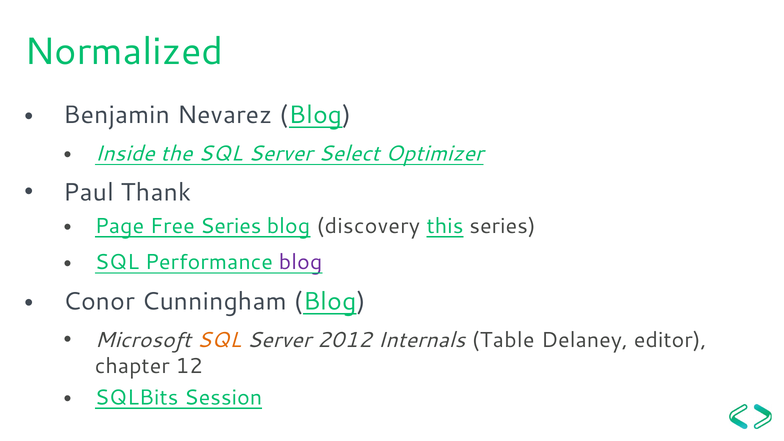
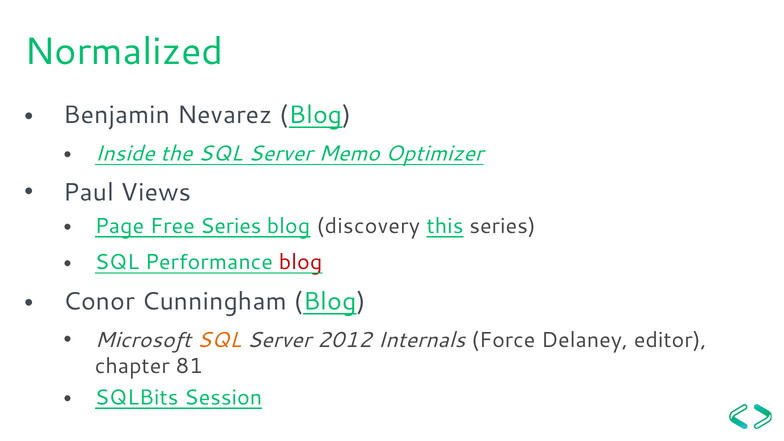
Select: Select -> Memo (349, 154)
Thank: Thank -> Views (156, 193)
blog colour: purple -> red (301, 262)
Table: Table -> Force (503, 340)
12: 12 -> 81 (189, 366)
